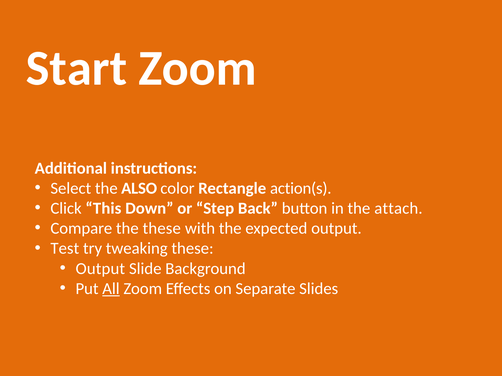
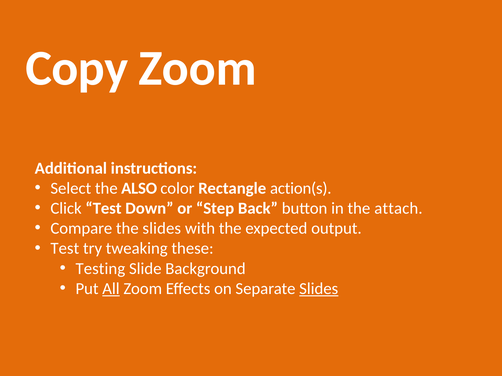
Start: Start -> Copy (77, 68)
Click This: This -> Test (104, 209)
the these: these -> slides (162, 229)
Output: Output -> Testing (100, 269)
Slides underline: none -> present (319, 289)
